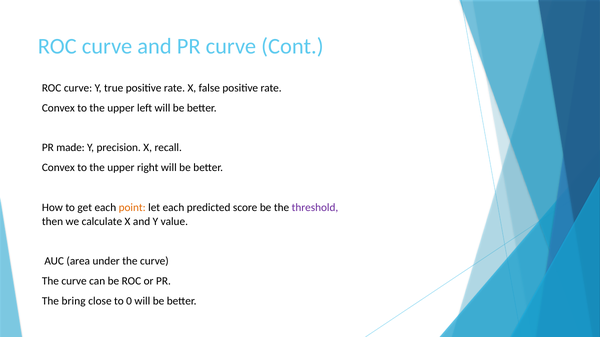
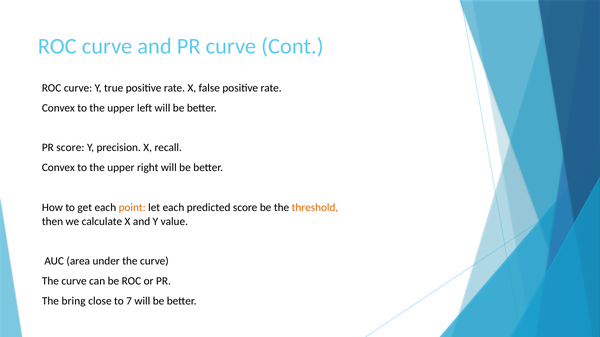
PR made: made -> score (70, 148)
threshold colour: purple -> orange (315, 208)
0: 0 -> 7 (129, 302)
